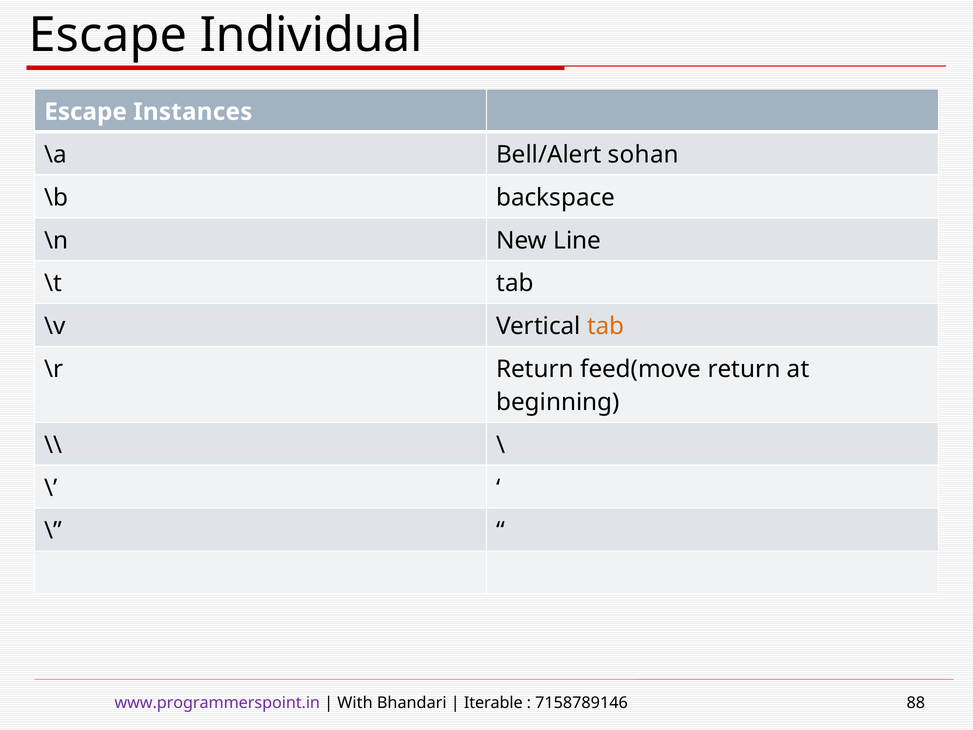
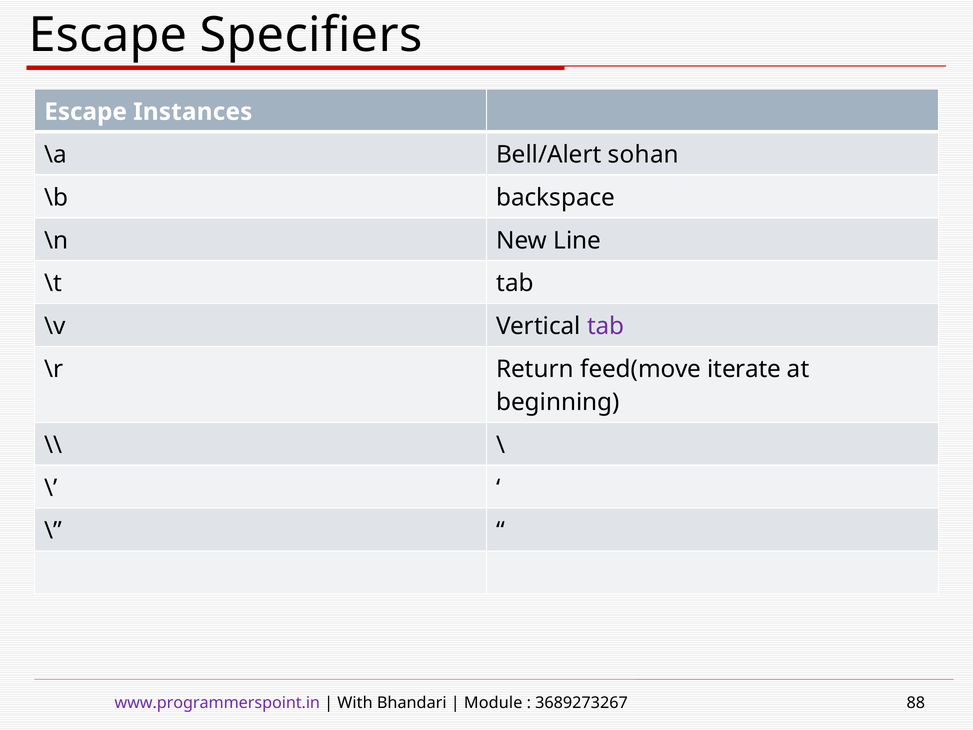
Individual: Individual -> Specifiers (311, 35)
tab colour: orange -> purple (606, 326)
feed(move return: return -> iterate (744, 369)
Iterable: Iterable -> Module (493, 702)
7158789146: 7158789146 -> 3689273267 (581, 702)
